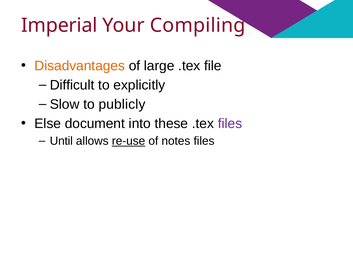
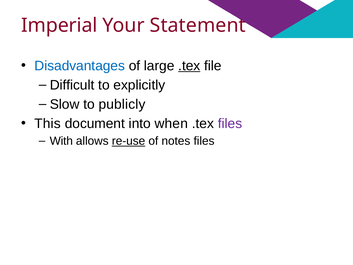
Compiling: Compiling -> Statement (198, 25)
Disadvantages colour: orange -> blue (80, 66)
.tex underline: none -> present (189, 66)
Else: Else -> This (48, 123)
these: these -> when (171, 123)
Until: Until -> With (61, 141)
